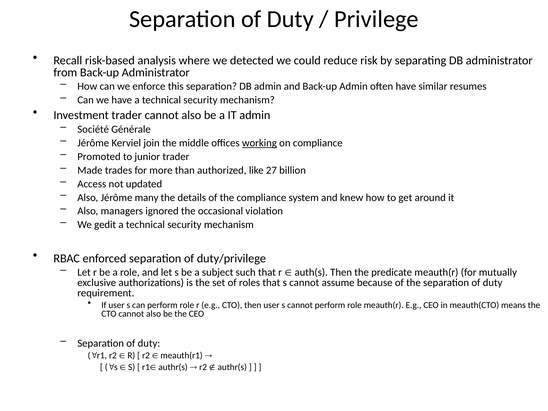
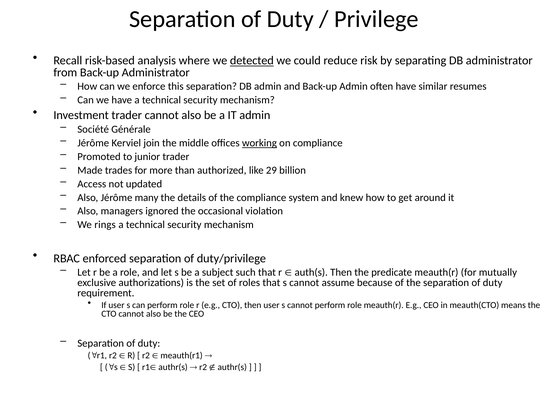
detected underline: none -> present (252, 61)
27: 27 -> 29 (271, 170)
gedit: gedit -> rings (105, 225)
